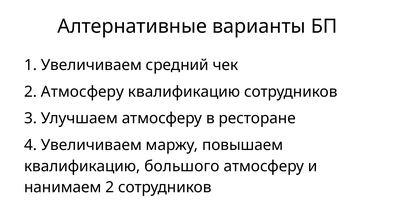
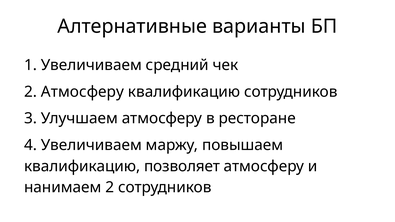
большого: большого -> позволяет (182, 166)
